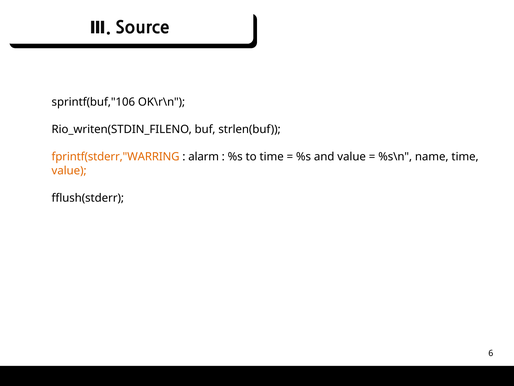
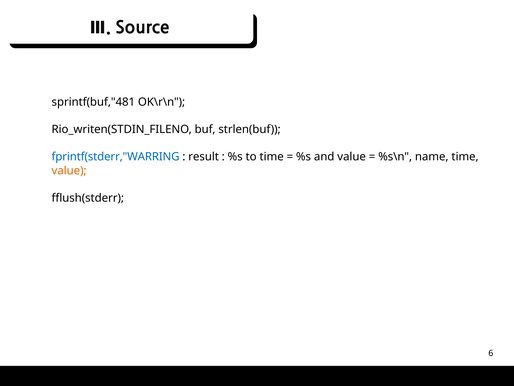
sprintf(buf,"106: sprintf(buf,"106 -> sprintf(buf,"481 (93, 102)
fprintf(stderr,"WARRING colour: orange -> blue (116, 157)
alarm: alarm -> result (204, 157)
